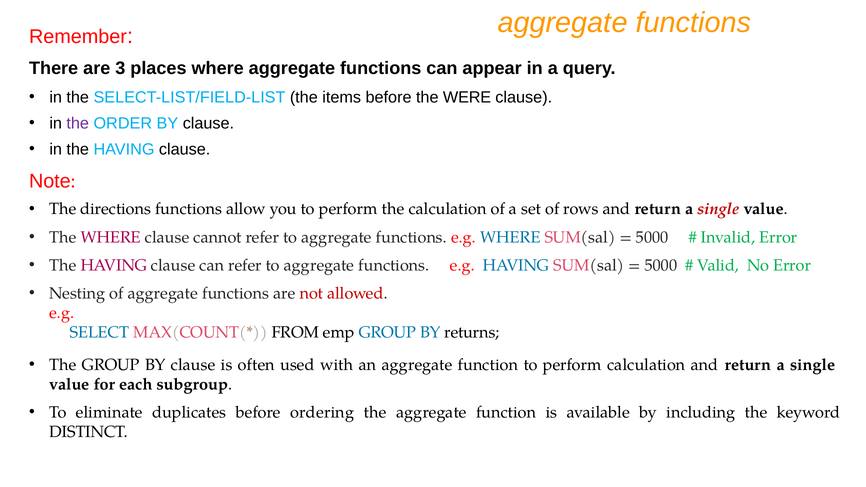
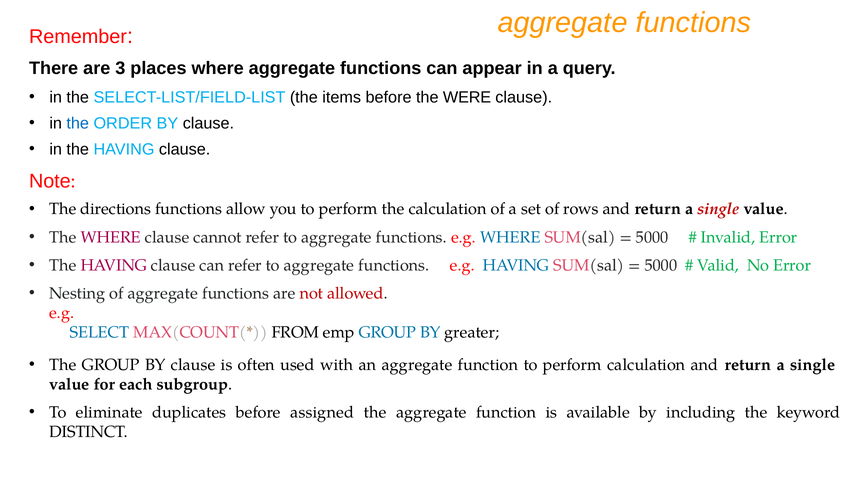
the colour: purple -> blue (78, 123)
returns: returns -> greater (472, 332)
ordering: ordering -> assigned (322, 413)
